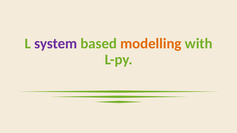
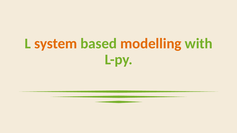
system colour: purple -> orange (56, 44)
